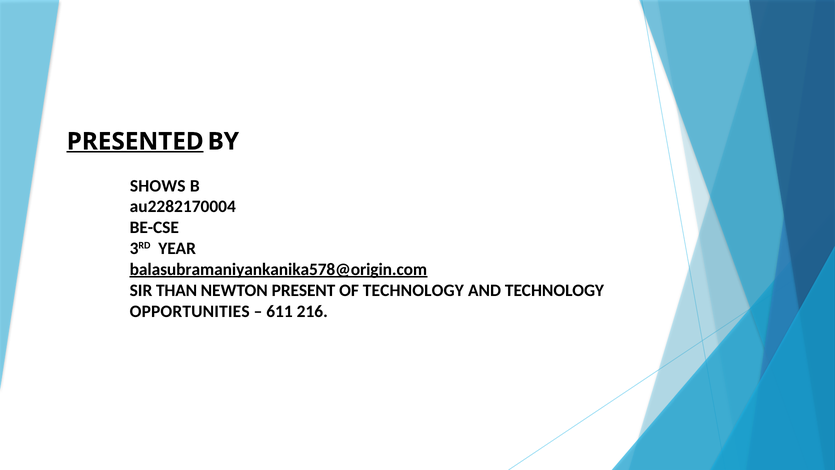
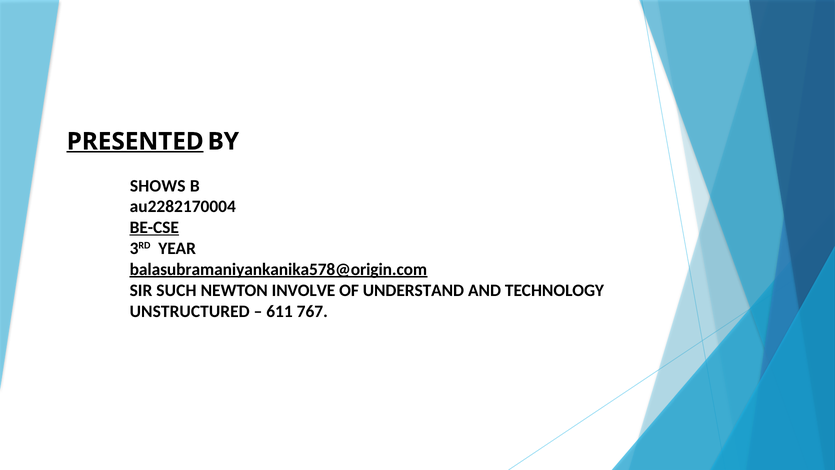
BE-CSE underline: none -> present (154, 227)
THAN: THAN -> SUCH (176, 290)
PRESENT: PRESENT -> INVOLVE (304, 290)
OF TECHNOLOGY: TECHNOLOGY -> UNDERSTAND (413, 290)
OPPORTUNITIES: OPPORTUNITIES -> UNSTRUCTURED (190, 311)
216: 216 -> 767 (312, 311)
